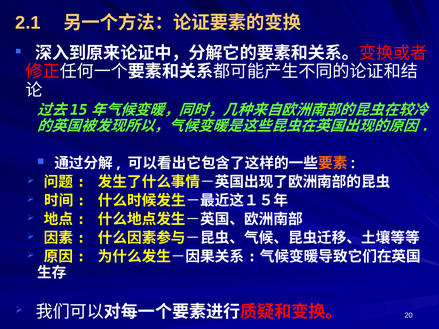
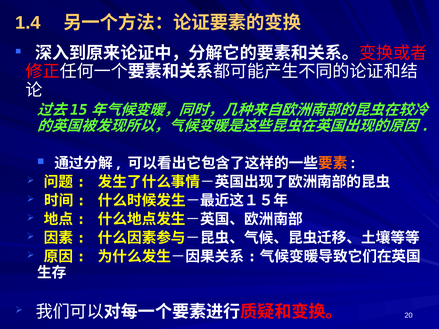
2.1: 2.1 -> 1.4 (28, 23)
